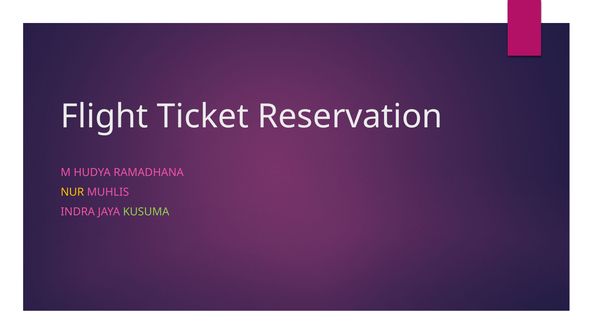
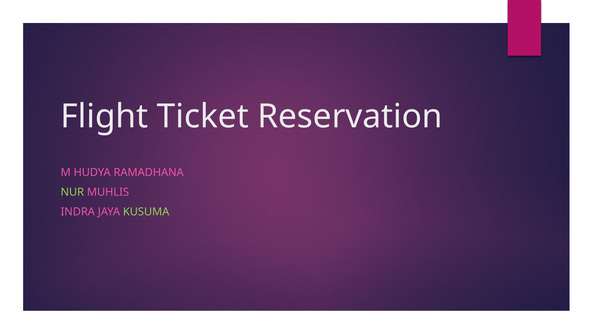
NUR colour: yellow -> light green (72, 192)
